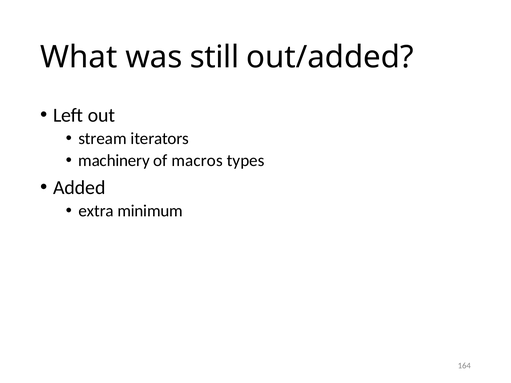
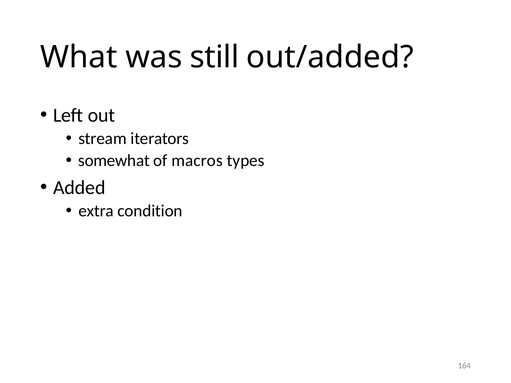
machinery: machinery -> somewhat (114, 161)
minimum: minimum -> condition (150, 211)
